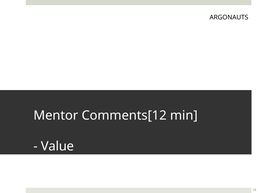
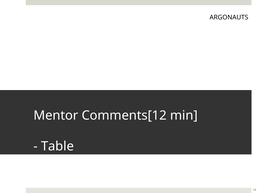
Value: Value -> Table (57, 147)
